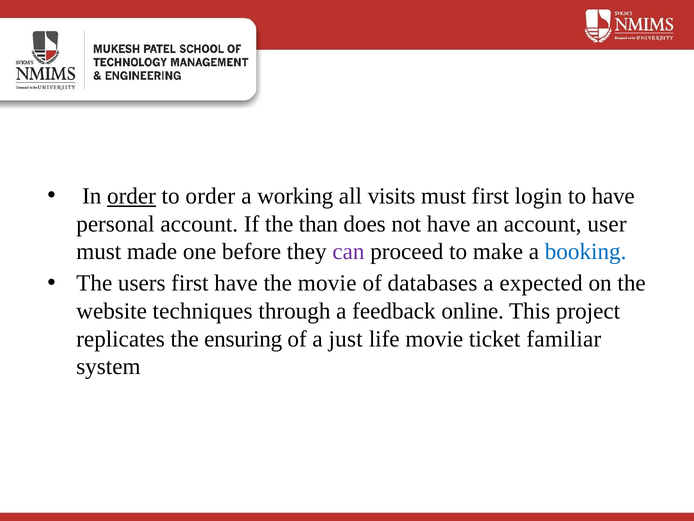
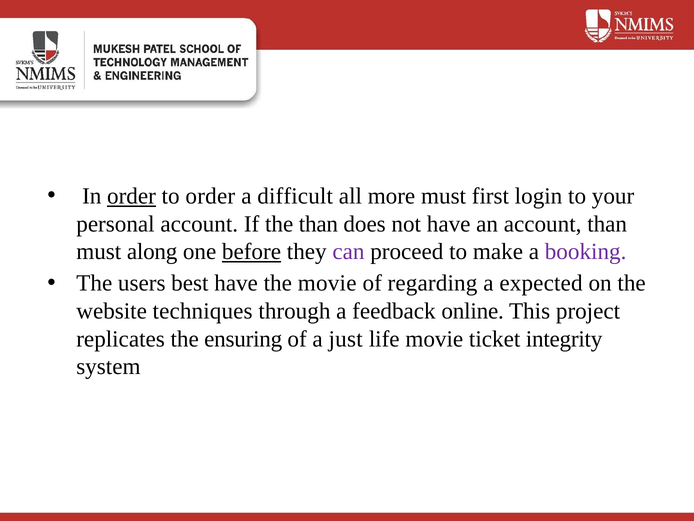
working: working -> difficult (295, 196)
visits: visits -> more (391, 196)
to have: have -> your (613, 196)
account user: user -> than (607, 224)
made: made -> along (152, 251)
before underline: none -> present (251, 251)
booking colour: blue -> purple (586, 251)
users first: first -> best (190, 283)
databases: databases -> regarding (433, 283)
familiar: familiar -> integrity (564, 339)
